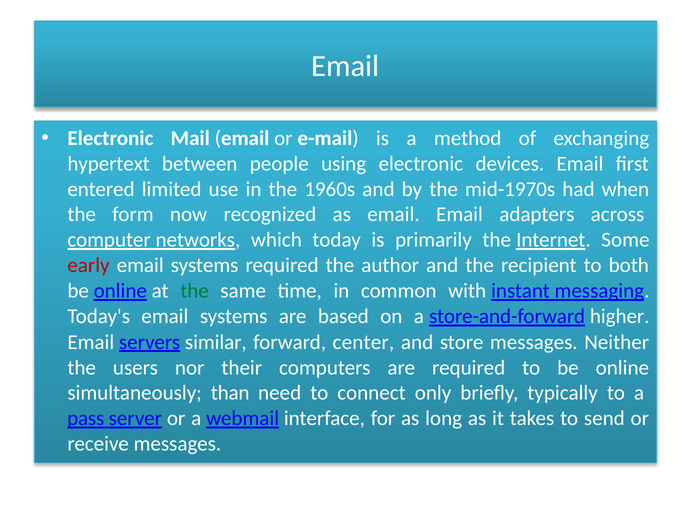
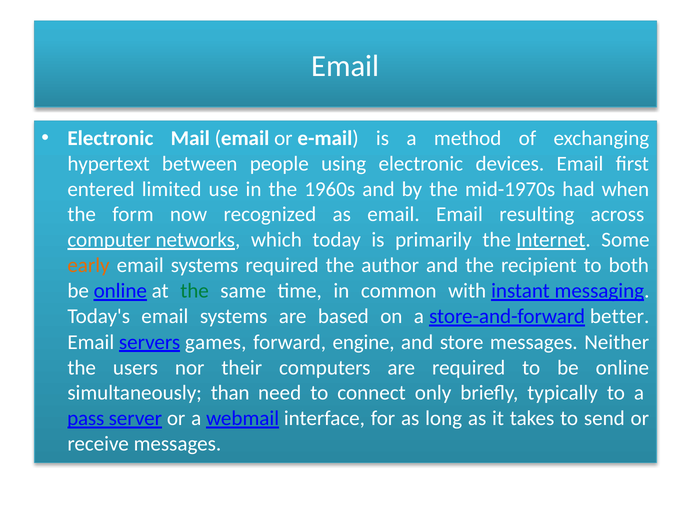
adapters: adapters -> resulting (537, 215)
early colour: red -> orange (89, 266)
higher: higher -> better (620, 317)
similar: similar -> games (216, 342)
center: center -> engine (364, 342)
